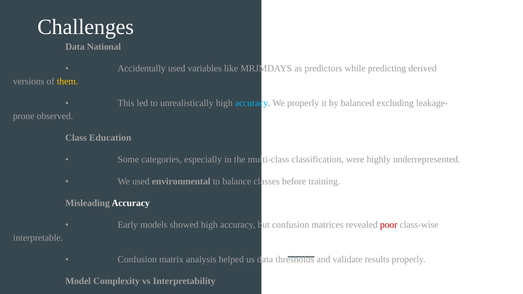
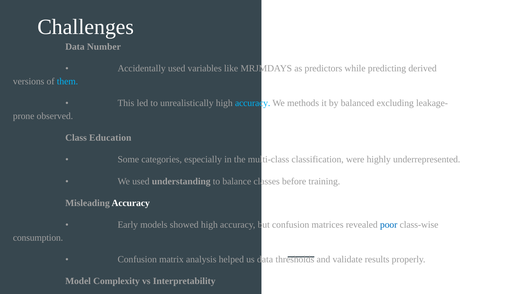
National: National -> Number (104, 47)
them colour: yellow -> light blue (67, 81)
We properly: properly -> methods (303, 103)
environmental: environmental -> understanding (181, 181)
poor colour: red -> blue (389, 225)
interpretable: interpretable -> consumption (38, 238)
